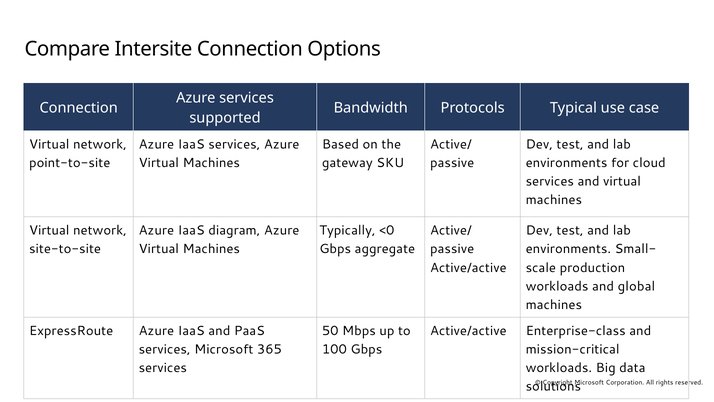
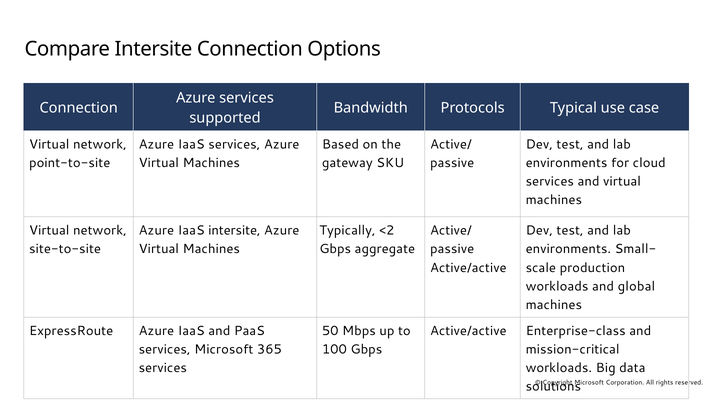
IaaS diagram: diagram -> intersite (234, 230)
<0: <0 -> <2 (387, 230)
